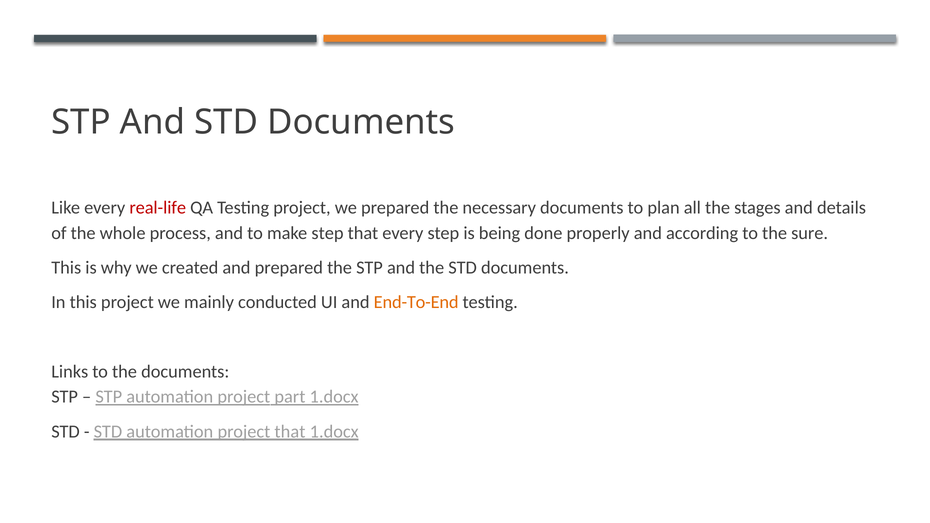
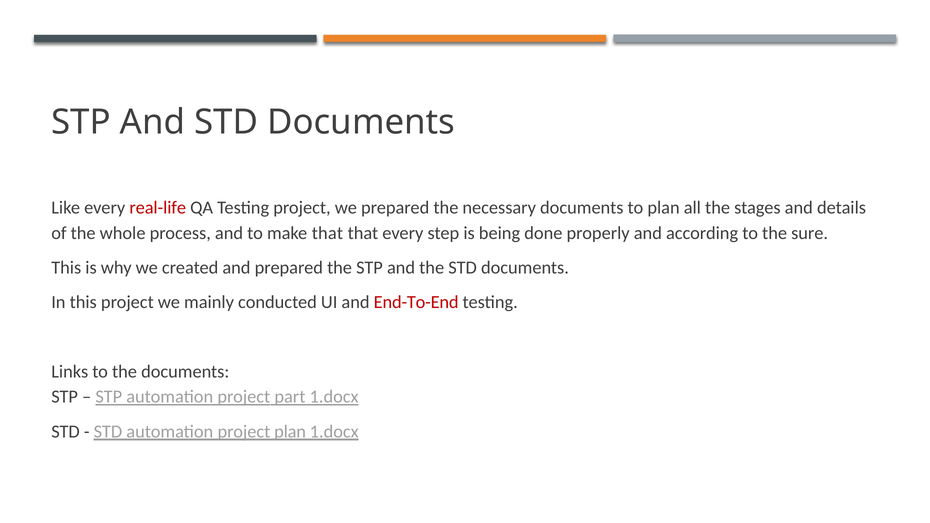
make step: step -> that (327, 233)
End-To-End colour: orange -> red (416, 302)
project that: that -> plan (290, 432)
